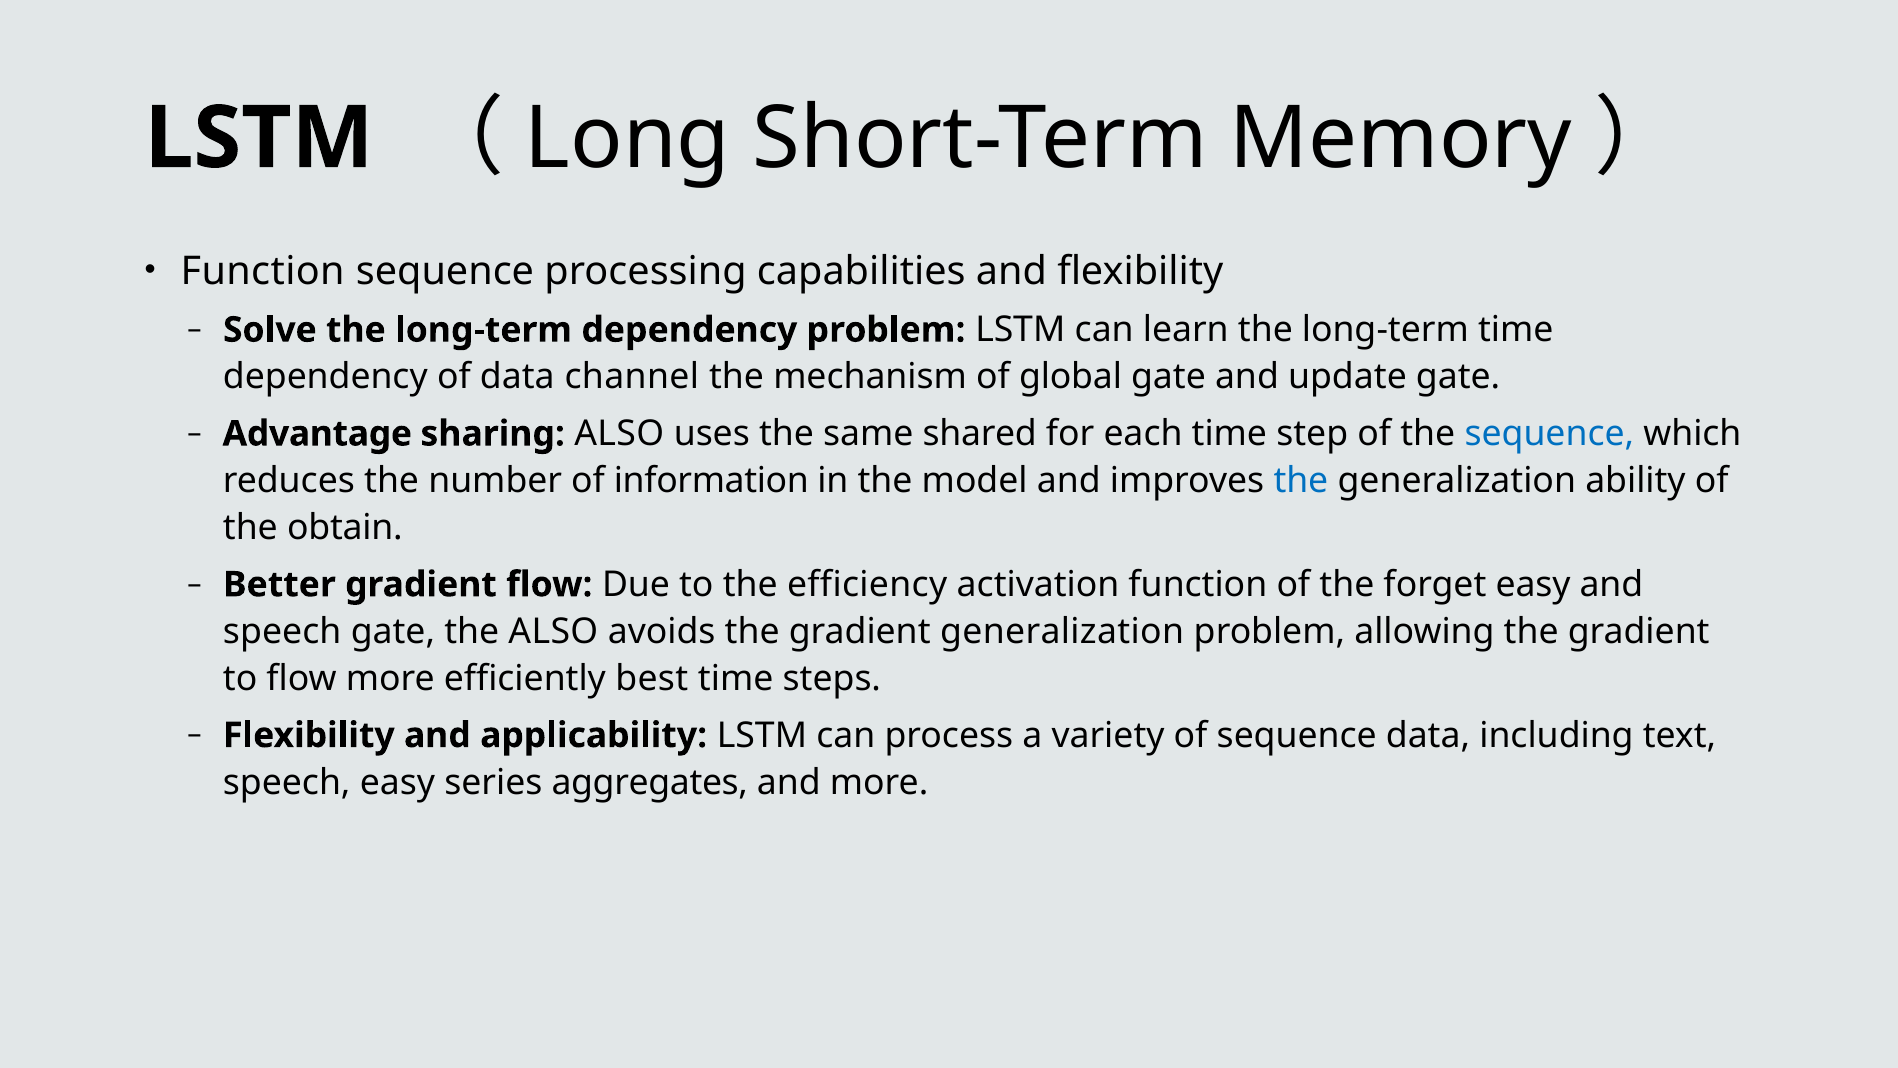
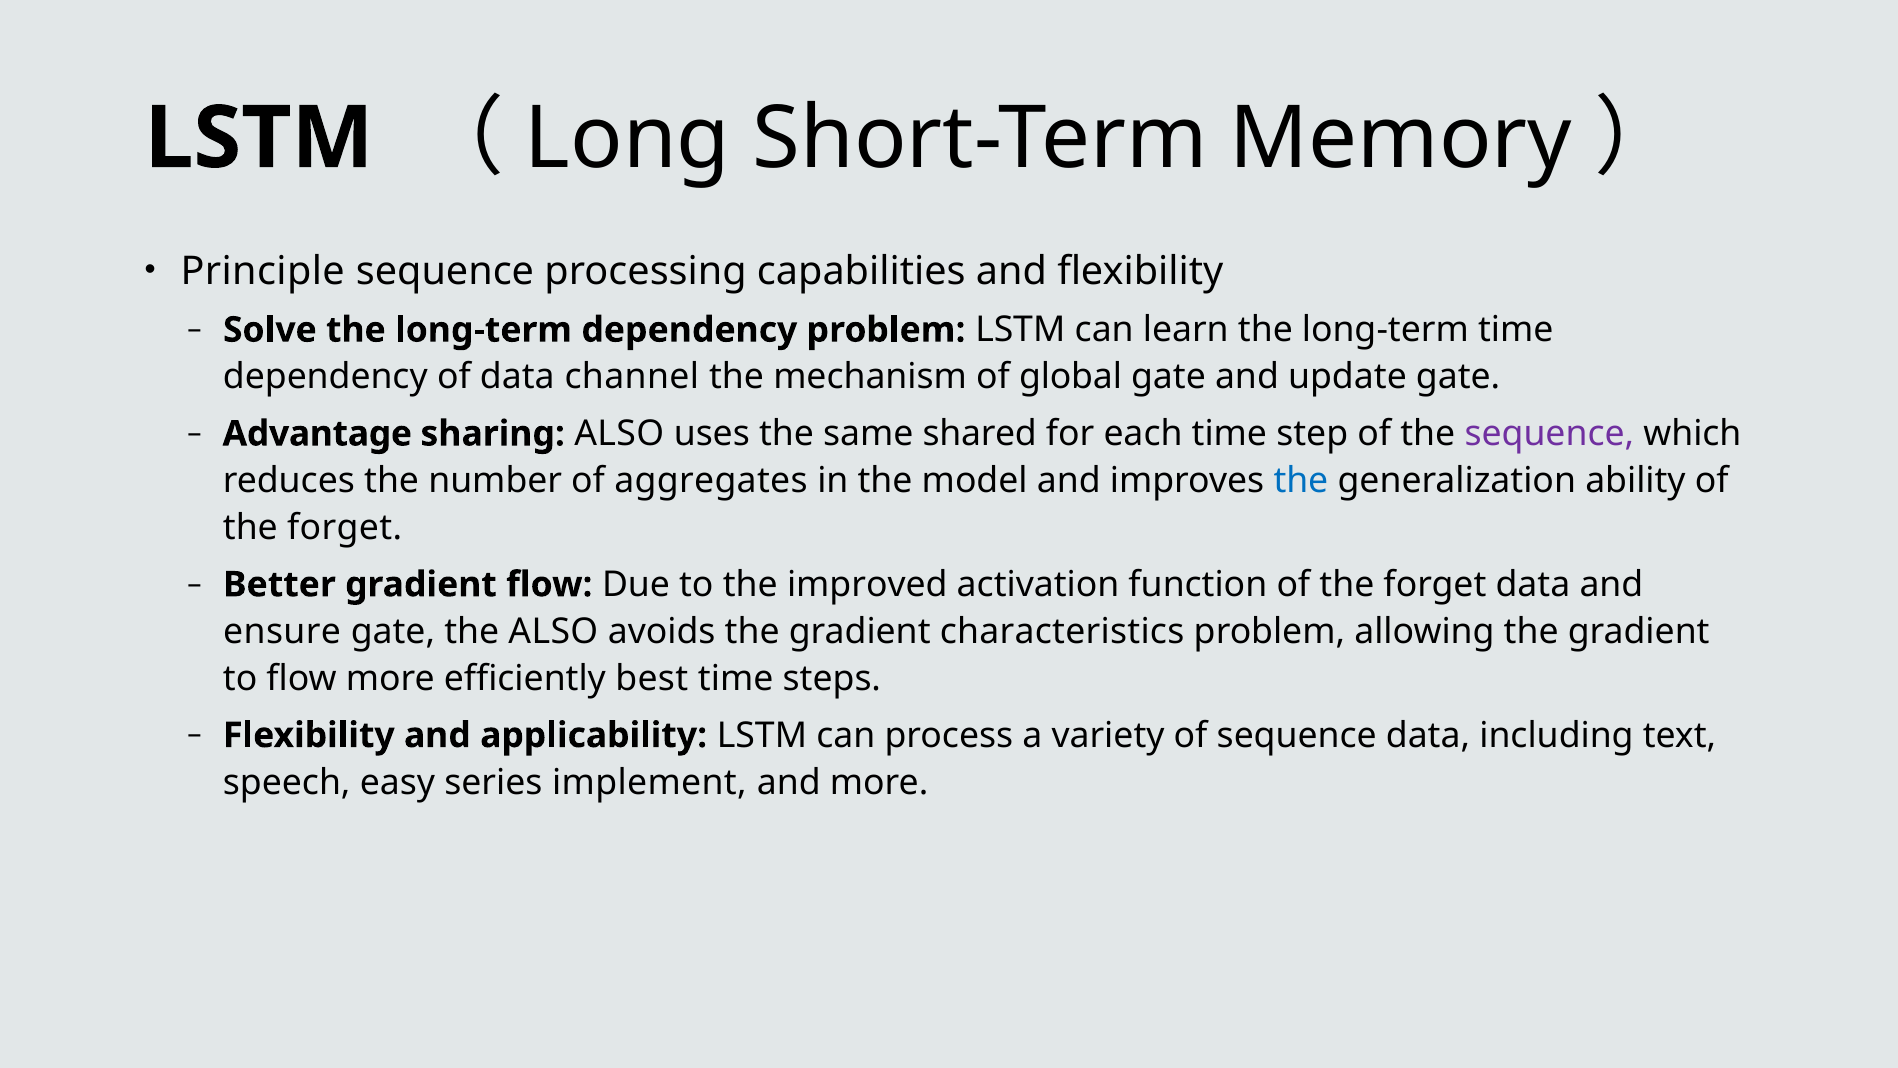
Function: Function -> Principle (263, 271)
sequence colour: blue -> purple (1549, 434)
information: information -> aggregates (711, 481)
obtain: obtain -> forget (345, 528)
efficiency: efficiency -> improved (867, 584)
forget easy: easy -> data (1533, 584)
speech: speech -> ensure (282, 631)
gradient generalization: generalization -> characteristics (1062, 631)
aggregates: aggregates -> implement (649, 782)
